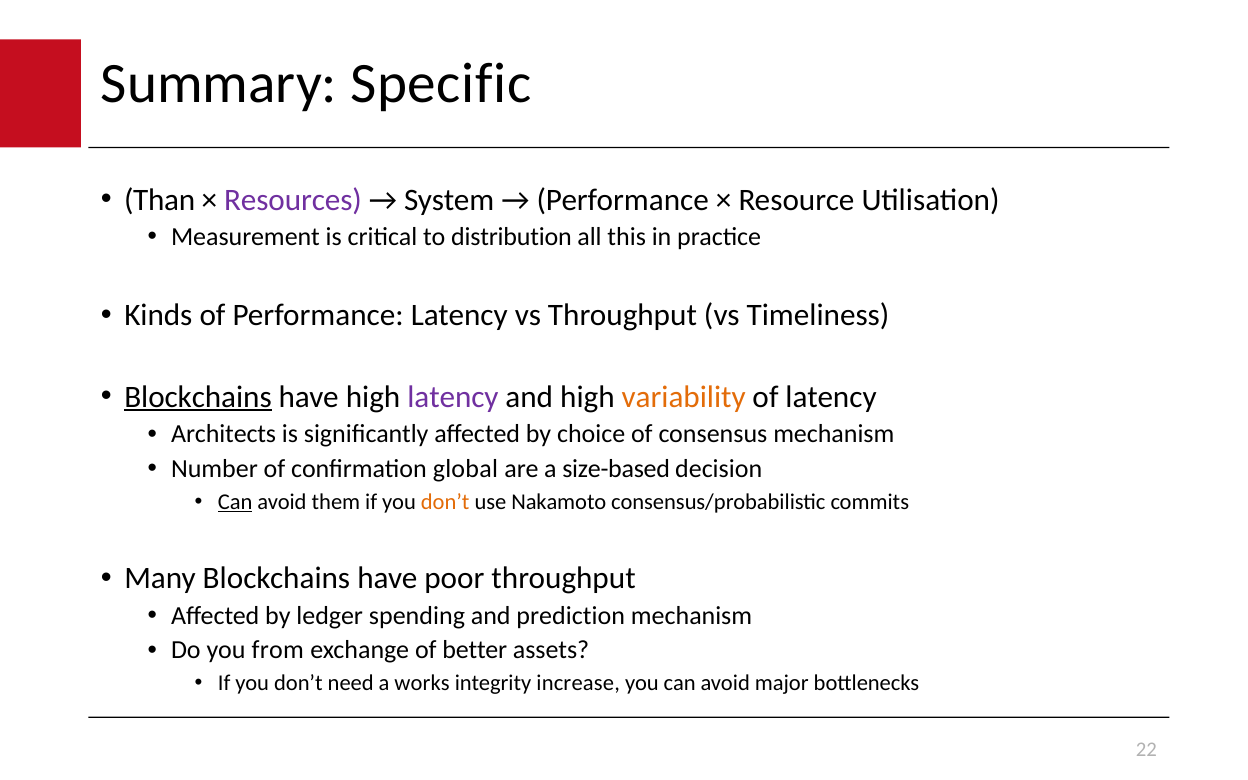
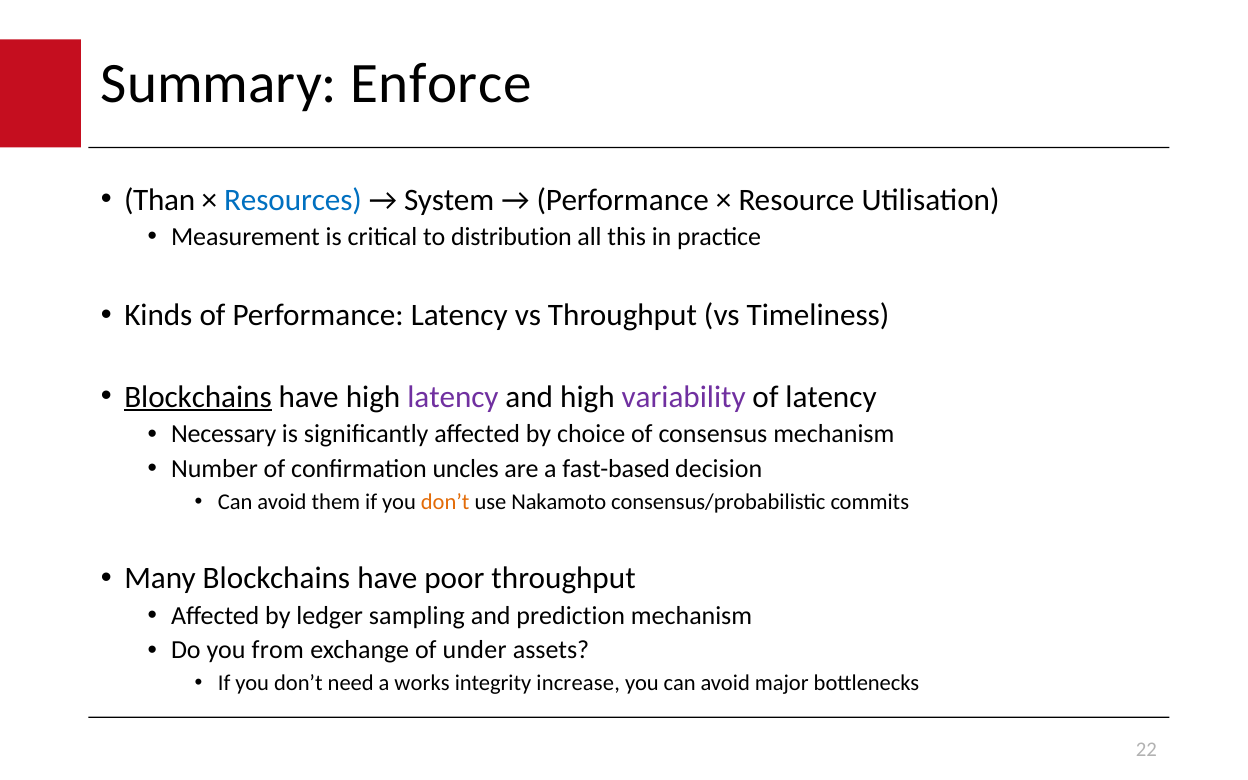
Specific: Specific -> Enforce (441, 83)
Resources colour: purple -> blue (293, 200)
variability colour: orange -> purple (684, 397)
Architects: Architects -> Necessary (224, 434)
global: global -> uncles (466, 469)
size-based: size-based -> fast-based (616, 469)
Can underline: present -> none (235, 502)
spending: spending -> sampling (417, 616)
better: better -> under (475, 650)
